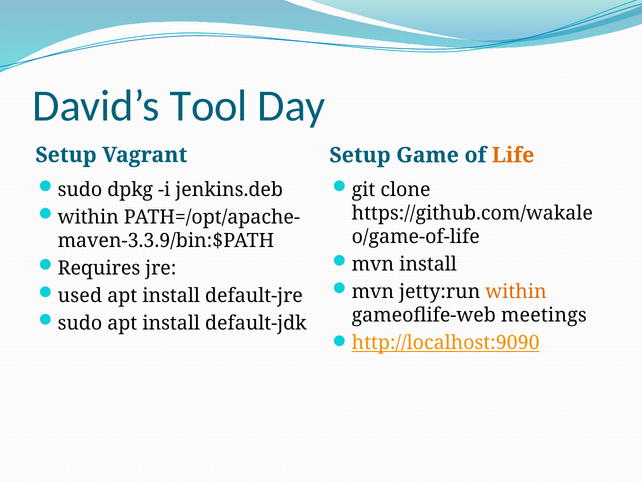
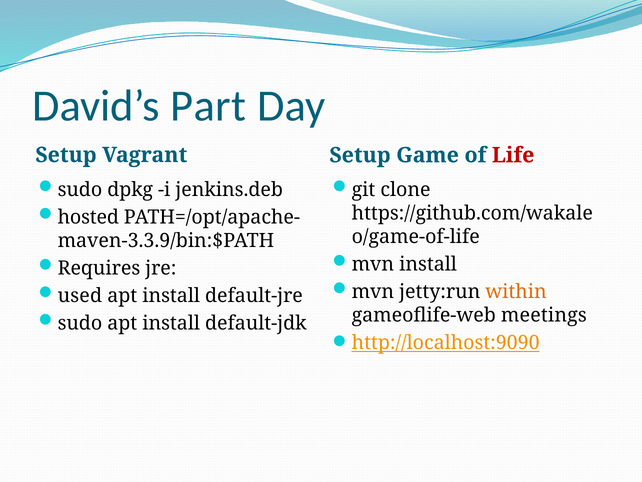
Tool: Tool -> Part (208, 106)
Life colour: orange -> red (513, 155)
within: within -> hosted (88, 217)
